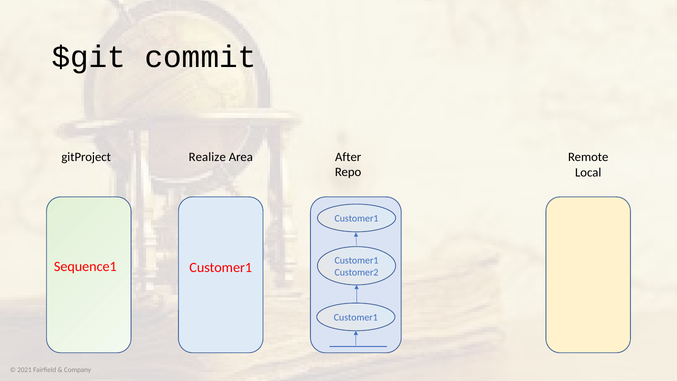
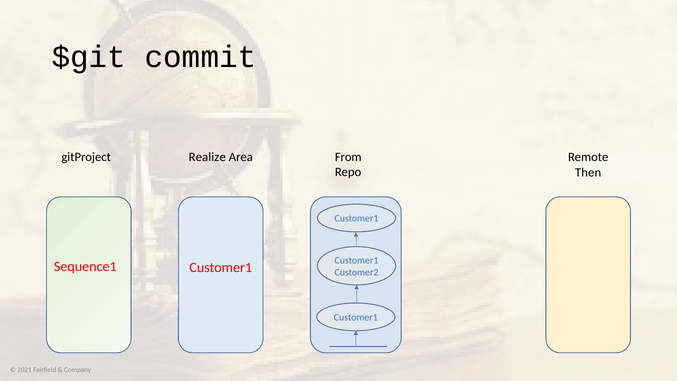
After: After -> From (348, 157)
Local: Local -> Then (588, 172)
